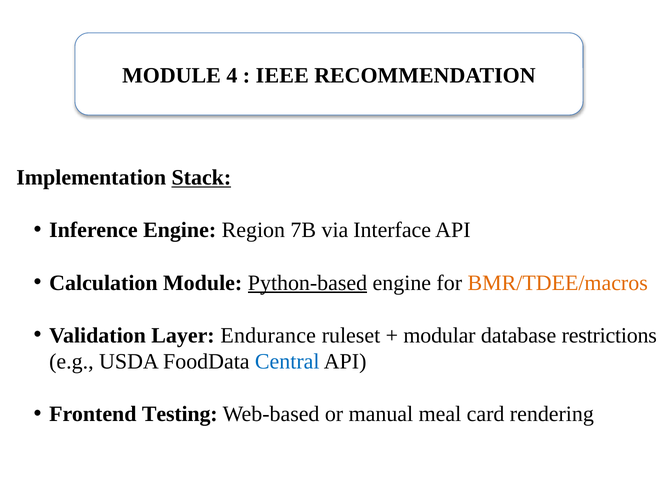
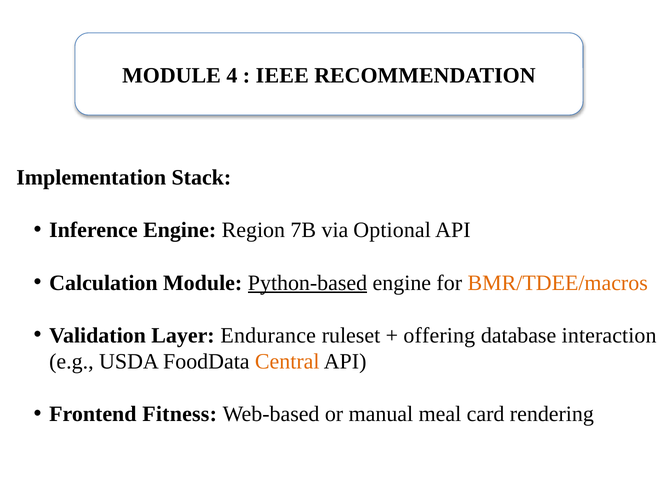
Stack underline: present -> none (201, 178)
Interface: Interface -> Optional (392, 230)
modular: modular -> offering (439, 336)
restrictions: restrictions -> interaction (609, 336)
Central colour: blue -> orange (287, 362)
Testing: Testing -> Fitness (180, 415)
